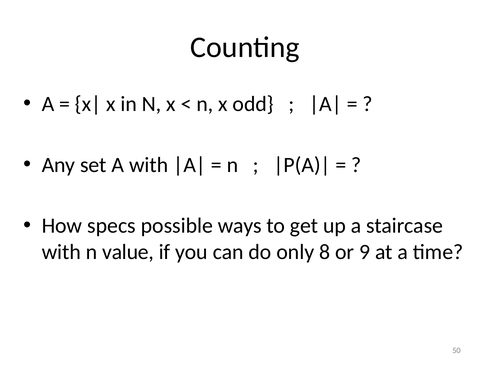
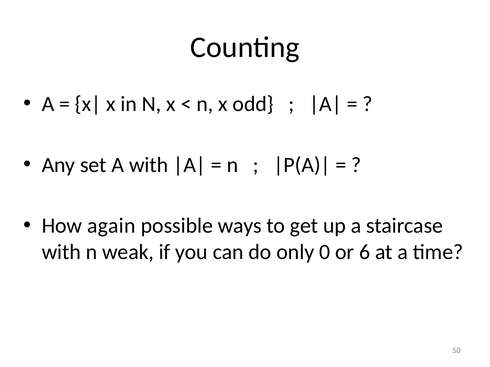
specs: specs -> again (111, 226)
value: value -> weak (128, 252)
8: 8 -> 0 (325, 252)
9: 9 -> 6 (365, 252)
